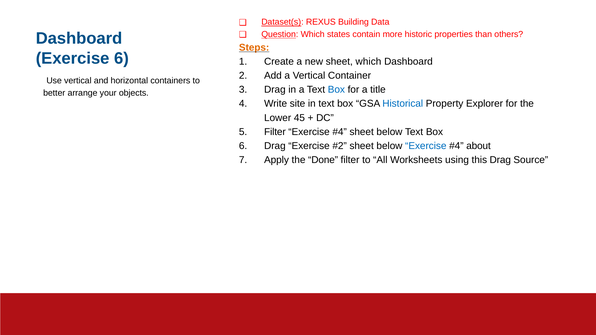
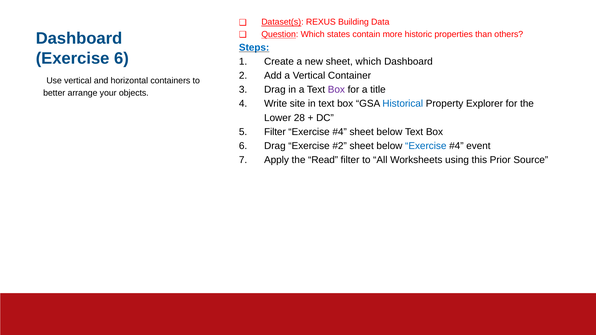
Steps colour: orange -> blue (254, 48)
Box colour: blue -> purple (336, 90)
45: 45 -> 28 (299, 118)
about: about -> event (478, 146)
Done: Done -> Read (323, 160)
this Drag: Drag -> Prior (500, 160)
